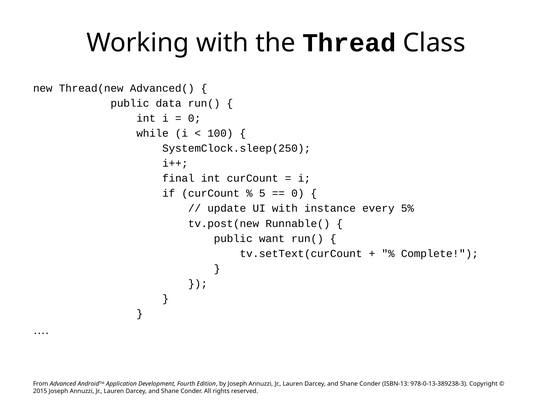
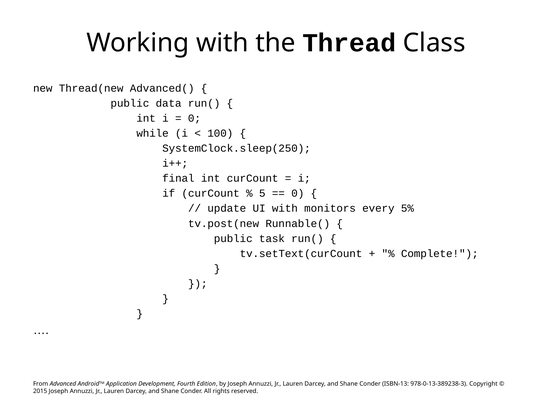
instance: instance -> monitors (330, 208)
want: want -> task (272, 239)
